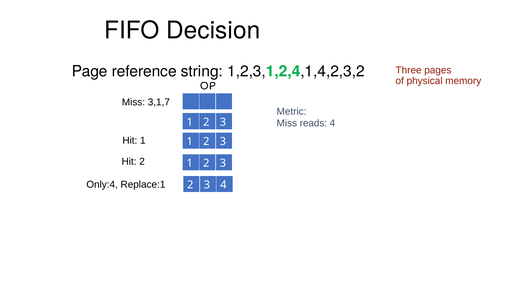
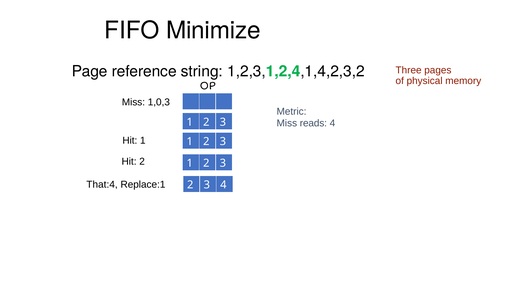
Decision: Decision -> Minimize (213, 31)
3,1,7: 3,1,7 -> 1,0,3 (159, 102)
Only:4: Only:4 -> That:4 (102, 184)
